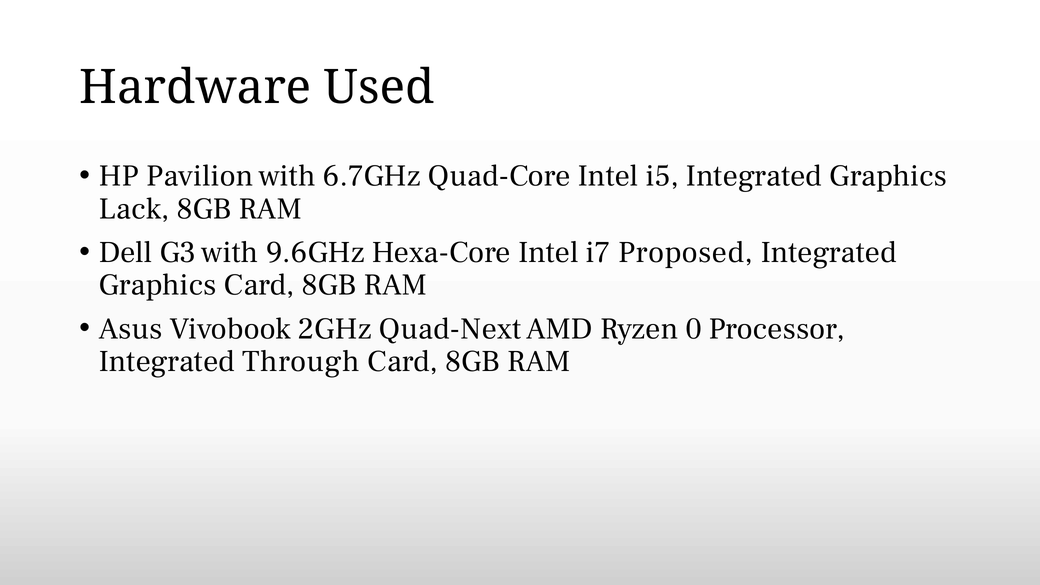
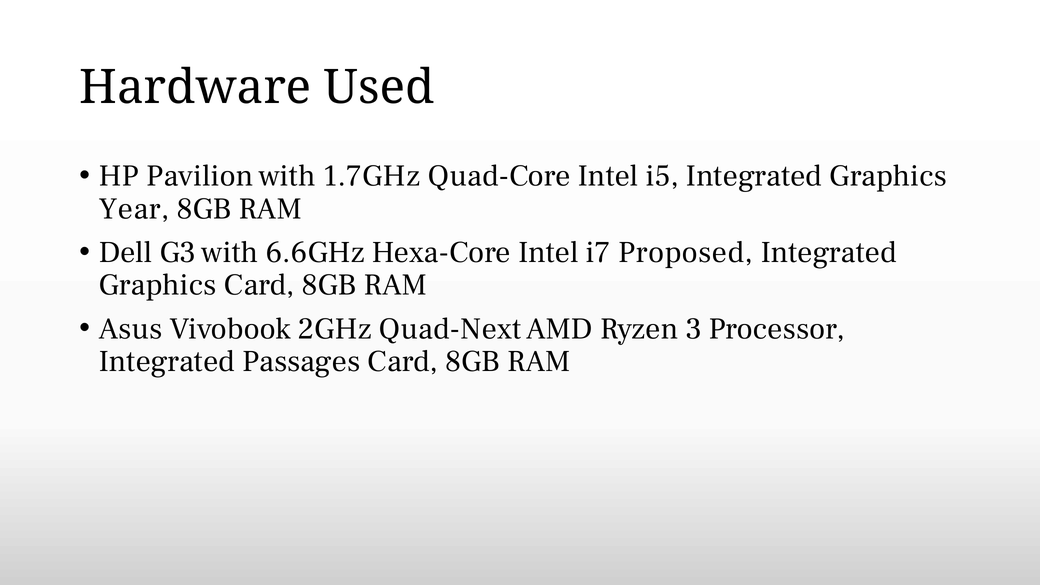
6.7GHz: 6.7GHz -> 1.7GHz (372, 176)
Lack: Lack -> Year (134, 209)
9.6GHz: 9.6GHz -> 6.6GHz (315, 252)
0: 0 -> 3 (694, 329)
Through: Through -> Passages (301, 361)
